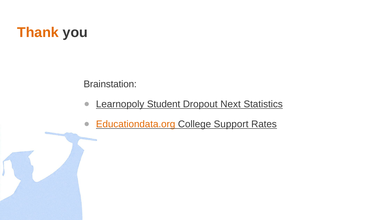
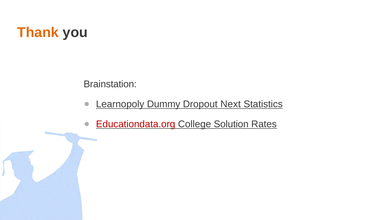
Student: Student -> Dummy (164, 104)
Educationdata.org colour: orange -> red (136, 124)
Support: Support -> Solution (231, 124)
